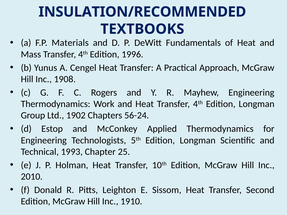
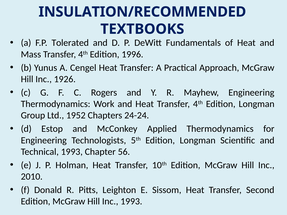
Materials: Materials -> Tolerated (70, 43)
1908: 1908 -> 1926 (65, 79)
1902: 1902 -> 1952 (76, 116)
56-24: 56-24 -> 24-24 (137, 116)
25: 25 -> 56 (124, 152)
Inc 1910: 1910 -> 1993 (131, 202)
